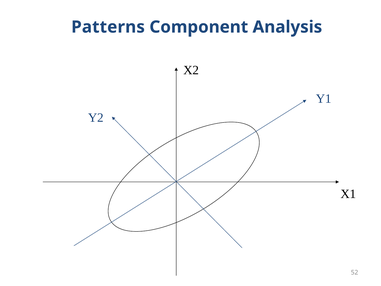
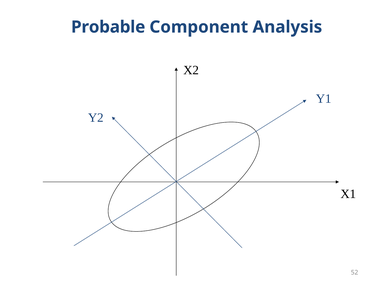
Patterns: Patterns -> Probable (108, 27)
